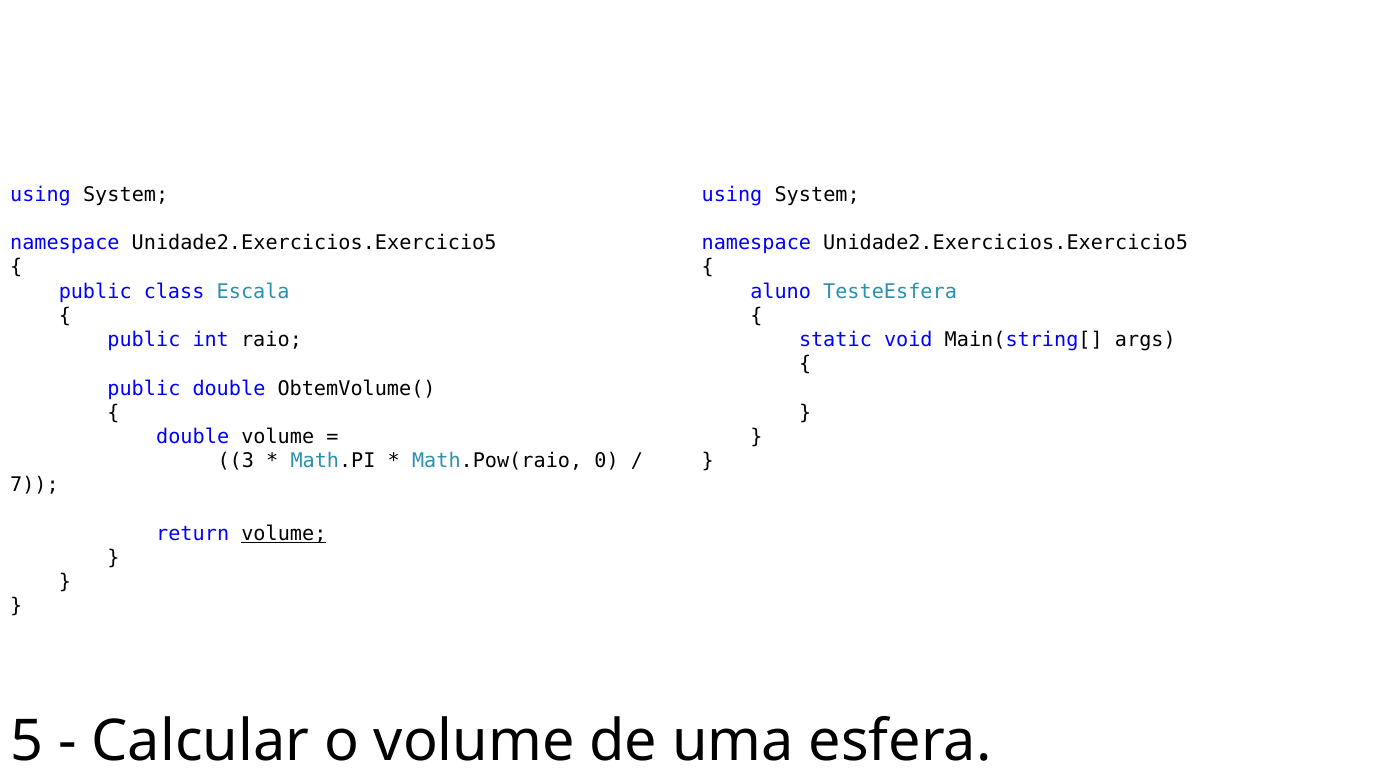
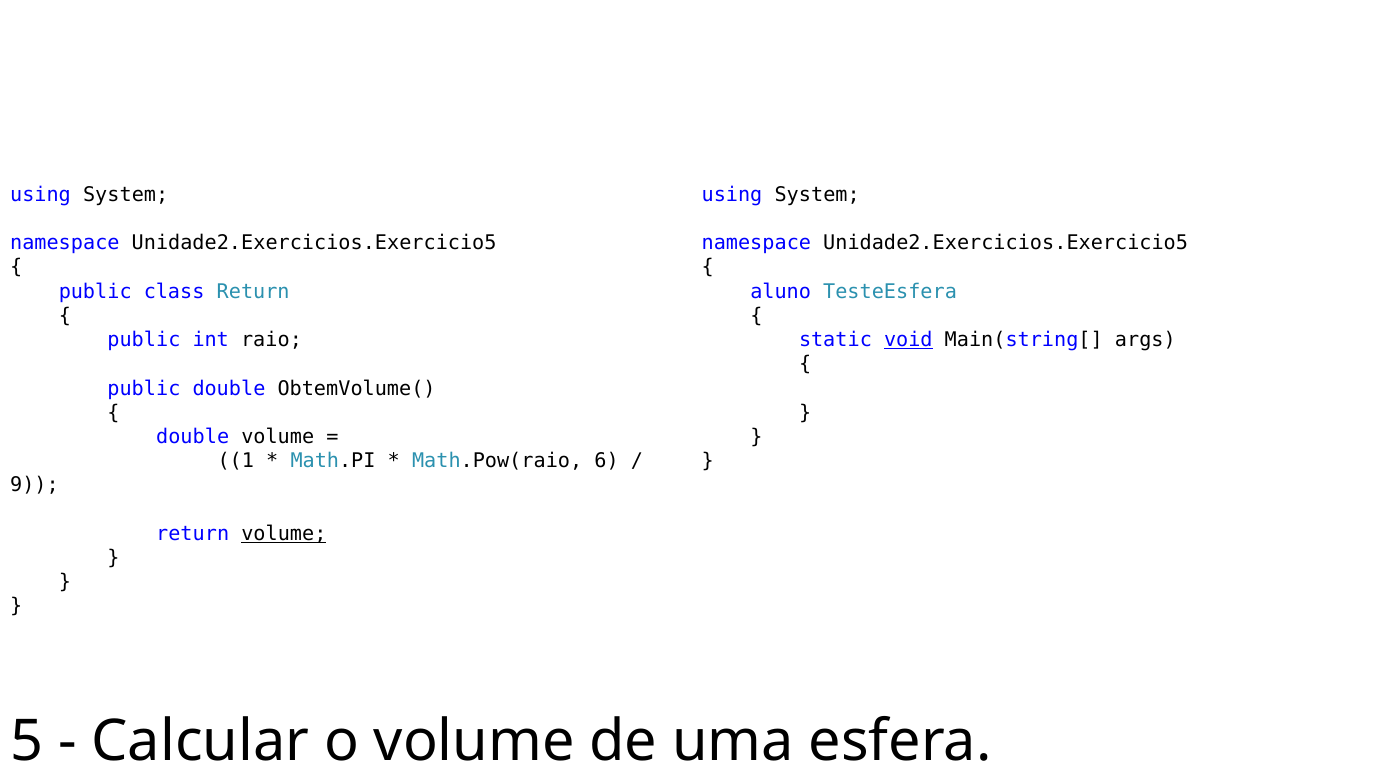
class Escala: Escala -> Return (253, 291)
void underline: none -> present (908, 340)
3: 3 -> 1 (236, 461)
0: 0 -> 6 (607, 461)
7: 7 -> 9 (34, 485)
